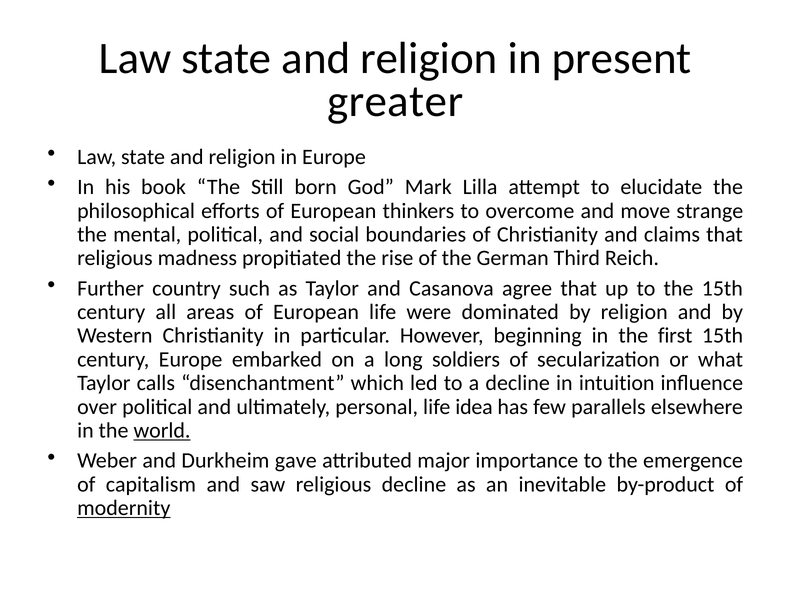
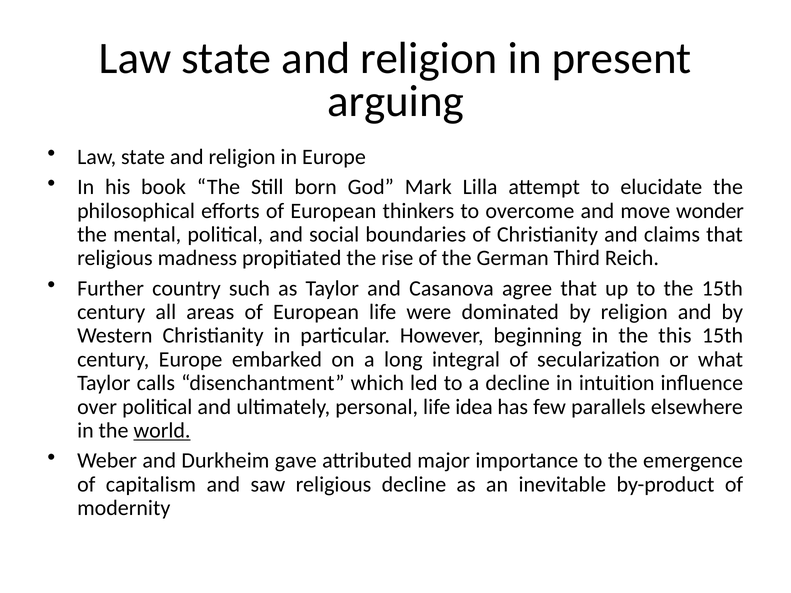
greater: greater -> arguing (395, 102)
strange: strange -> wonder (710, 211)
first: first -> this (675, 336)
soldiers: soldiers -> integral (466, 360)
modernity underline: present -> none (124, 508)
